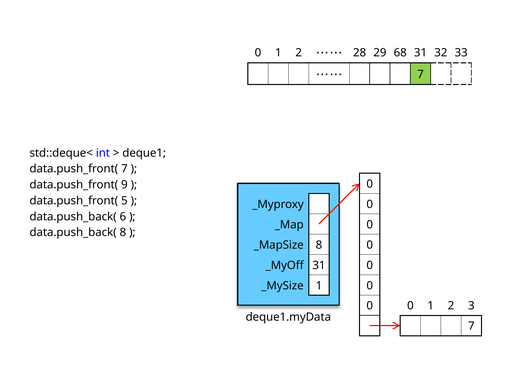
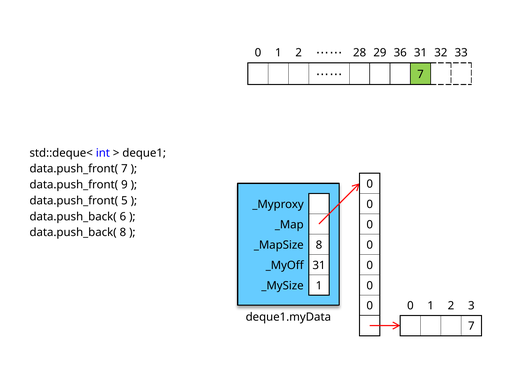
68: 68 -> 36 (400, 53)
